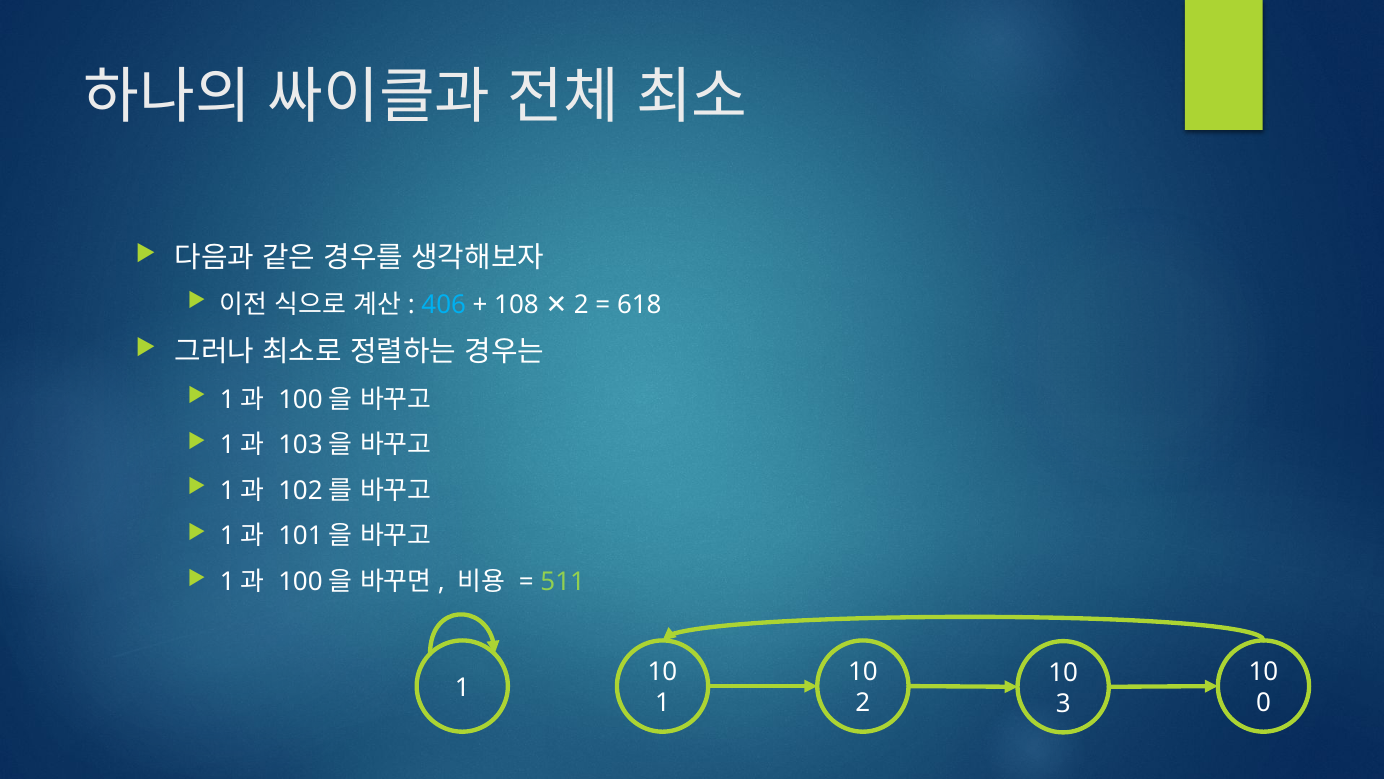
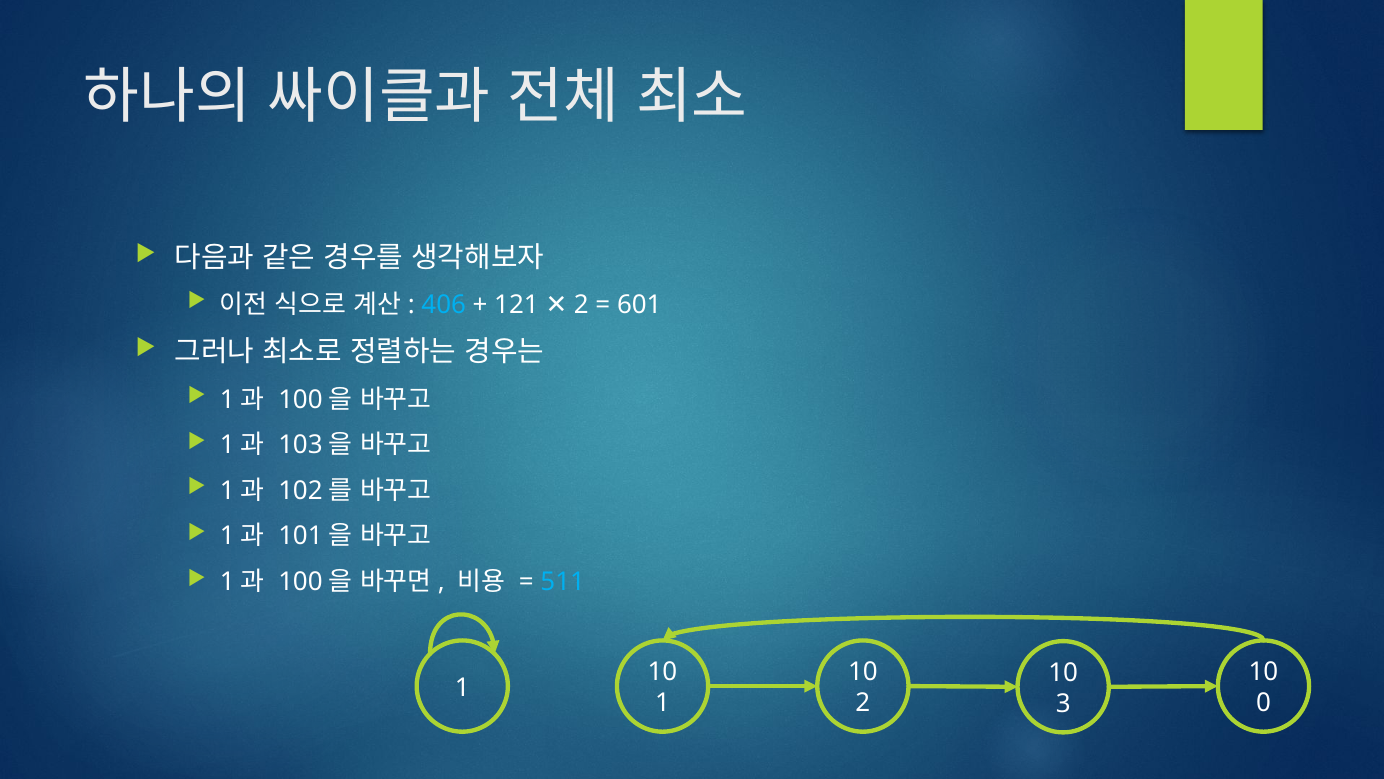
108: 108 -> 121 (516, 305)
618: 618 -> 601 (639, 305)
511 colour: light green -> light blue (563, 582)
